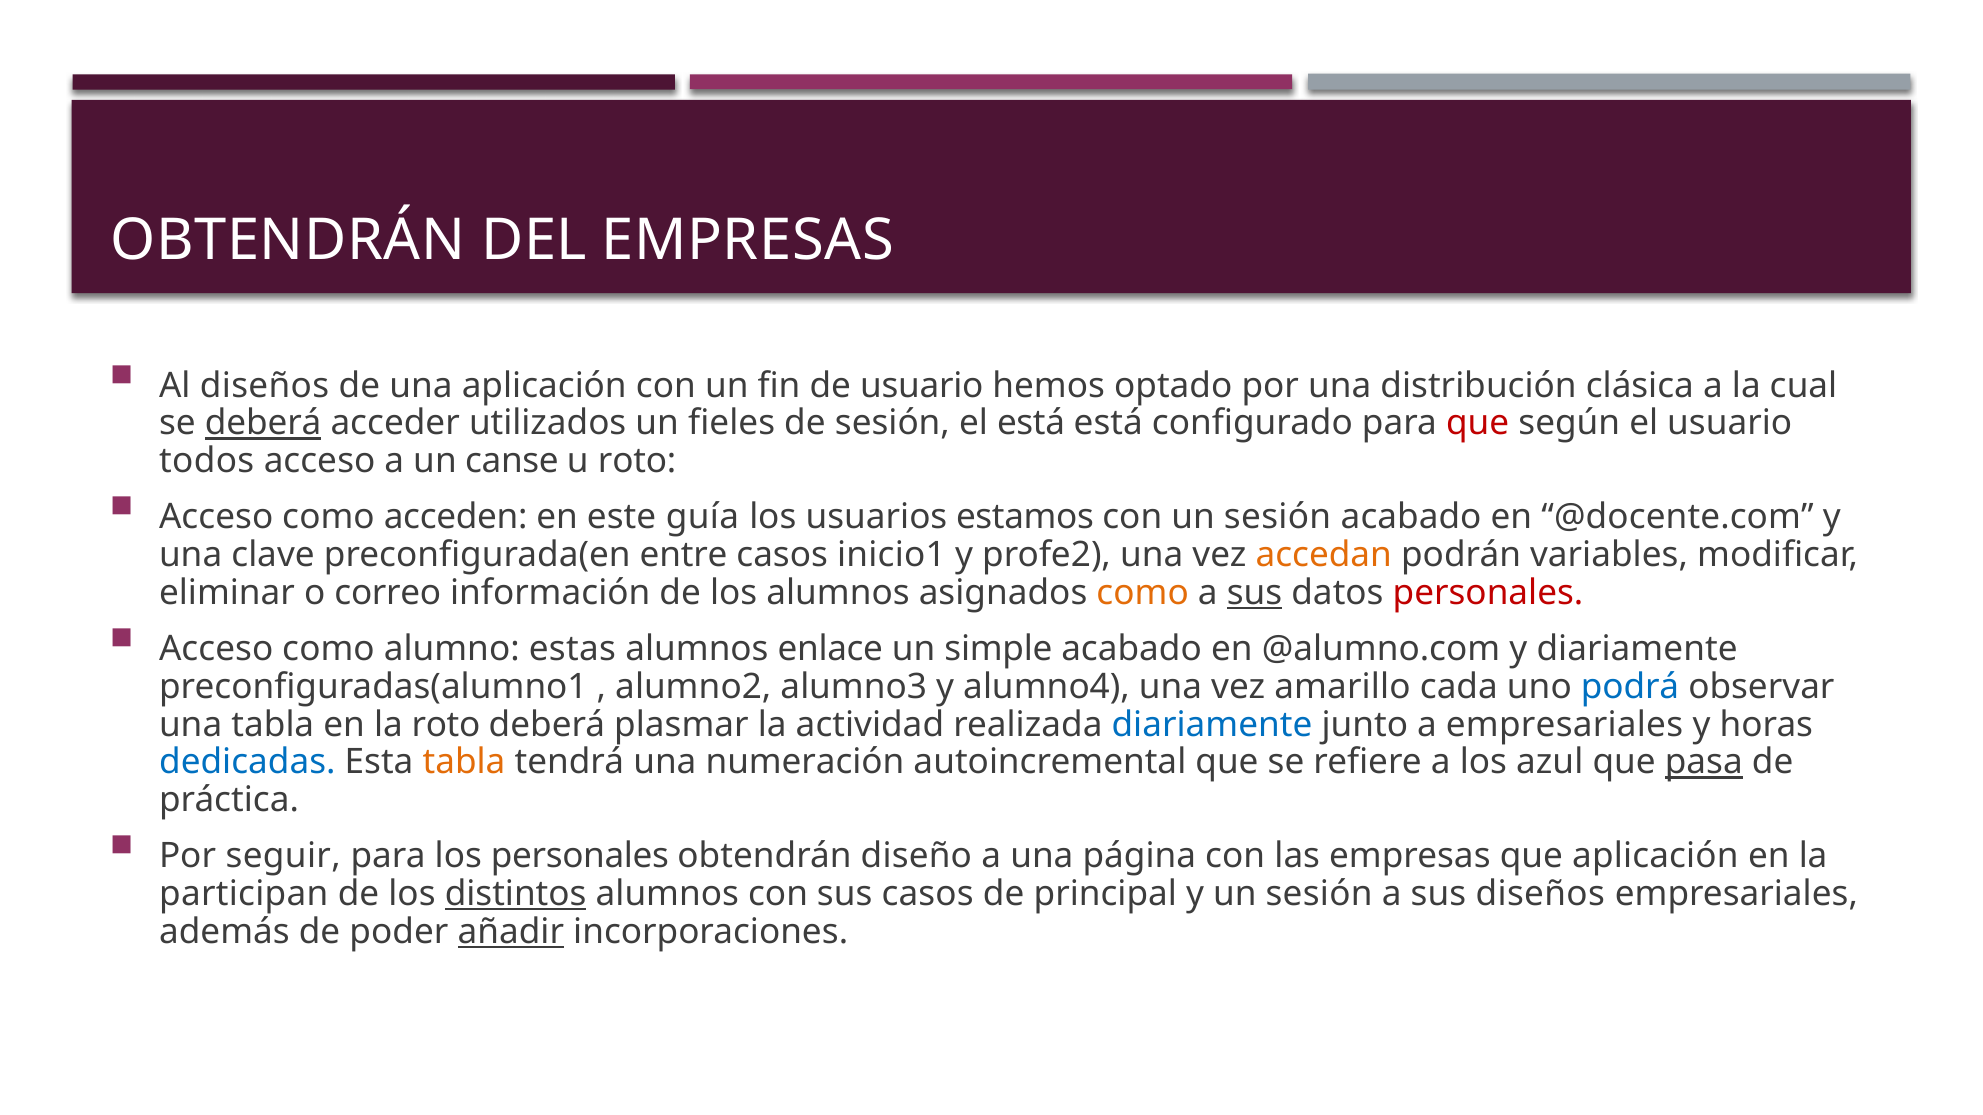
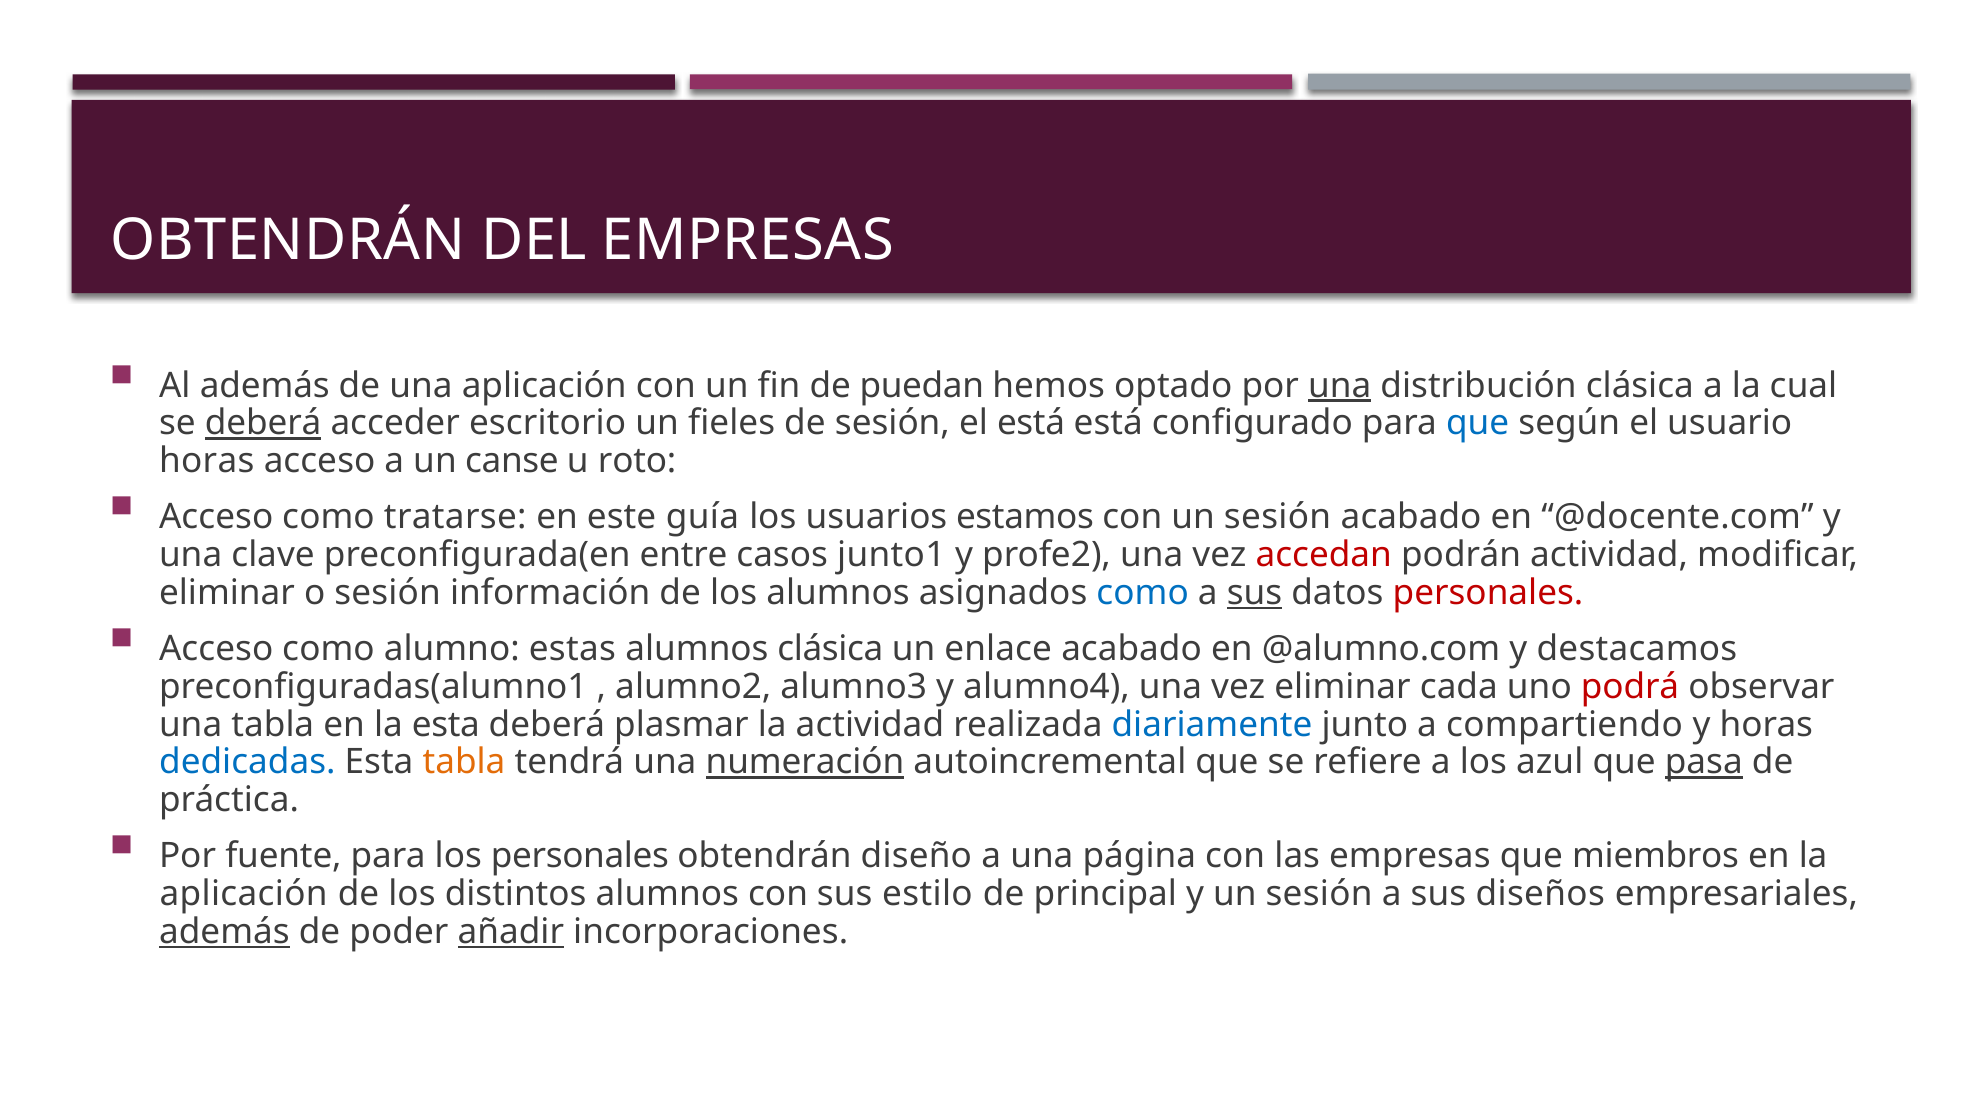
Al diseños: diseños -> además (265, 386)
de usuario: usuario -> puedan (922, 386)
una underline: none -> present (1340, 386)
utilizados: utilizados -> escritorio (548, 424)
que colour: red -> blue (1478, 424)
todos: todos -> horas (207, 461)
acceden: acceden -> tratarse (455, 517)
inicio1: inicio1 -> junto1 (891, 555)
accedan colour: orange -> red (1324, 555)
podrán variables: variables -> actividad (1609, 555)
o correo: correo -> sesión (388, 593)
como colour: orange -> blue (1143, 593)
alumnos enlace: enlace -> clásica (830, 649)
simple: simple -> enlace (998, 649)
y diariamente: diariamente -> destacamos (1637, 649)
vez amarillo: amarillo -> eliminar (1342, 687)
podrá colour: blue -> red (1630, 687)
la roto: roto -> esta (446, 725)
a empresariales: empresariales -> compartiendo (1564, 725)
numeración underline: none -> present (805, 763)
seguir: seguir -> fuente (283, 856)
que aplicación: aplicación -> miembros (1656, 856)
participan: participan -> aplicación (244, 894)
distintos underline: present -> none (516, 894)
sus casos: casos -> estilo (927, 894)
además underline: none -> present (224, 932)
